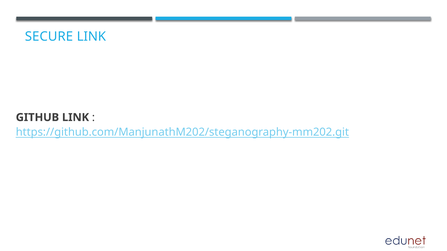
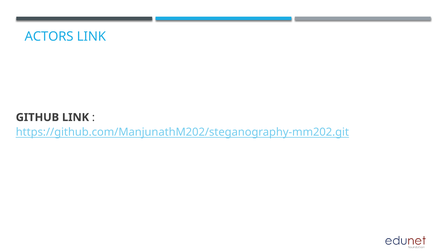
SECURE: SECURE -> ACTORS (49, 37)
